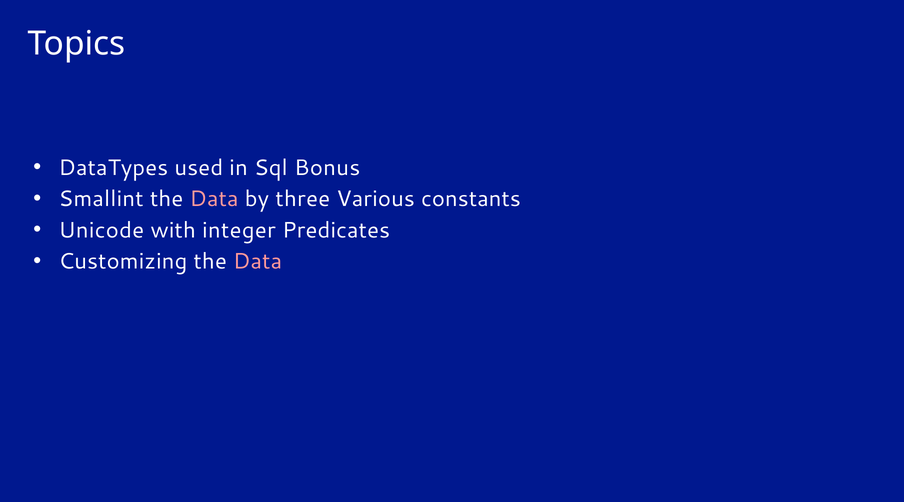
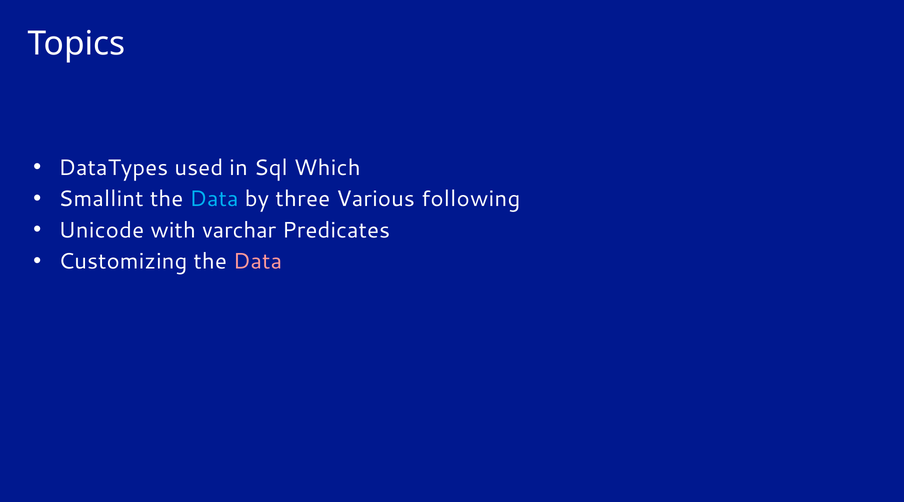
Bonus: Bonus -> Which (327, 168)
Data colour: pink -> light blue (214, 199)
constants: constants -> following (471, 199)
integer: integer -> varchar (239, 230)
